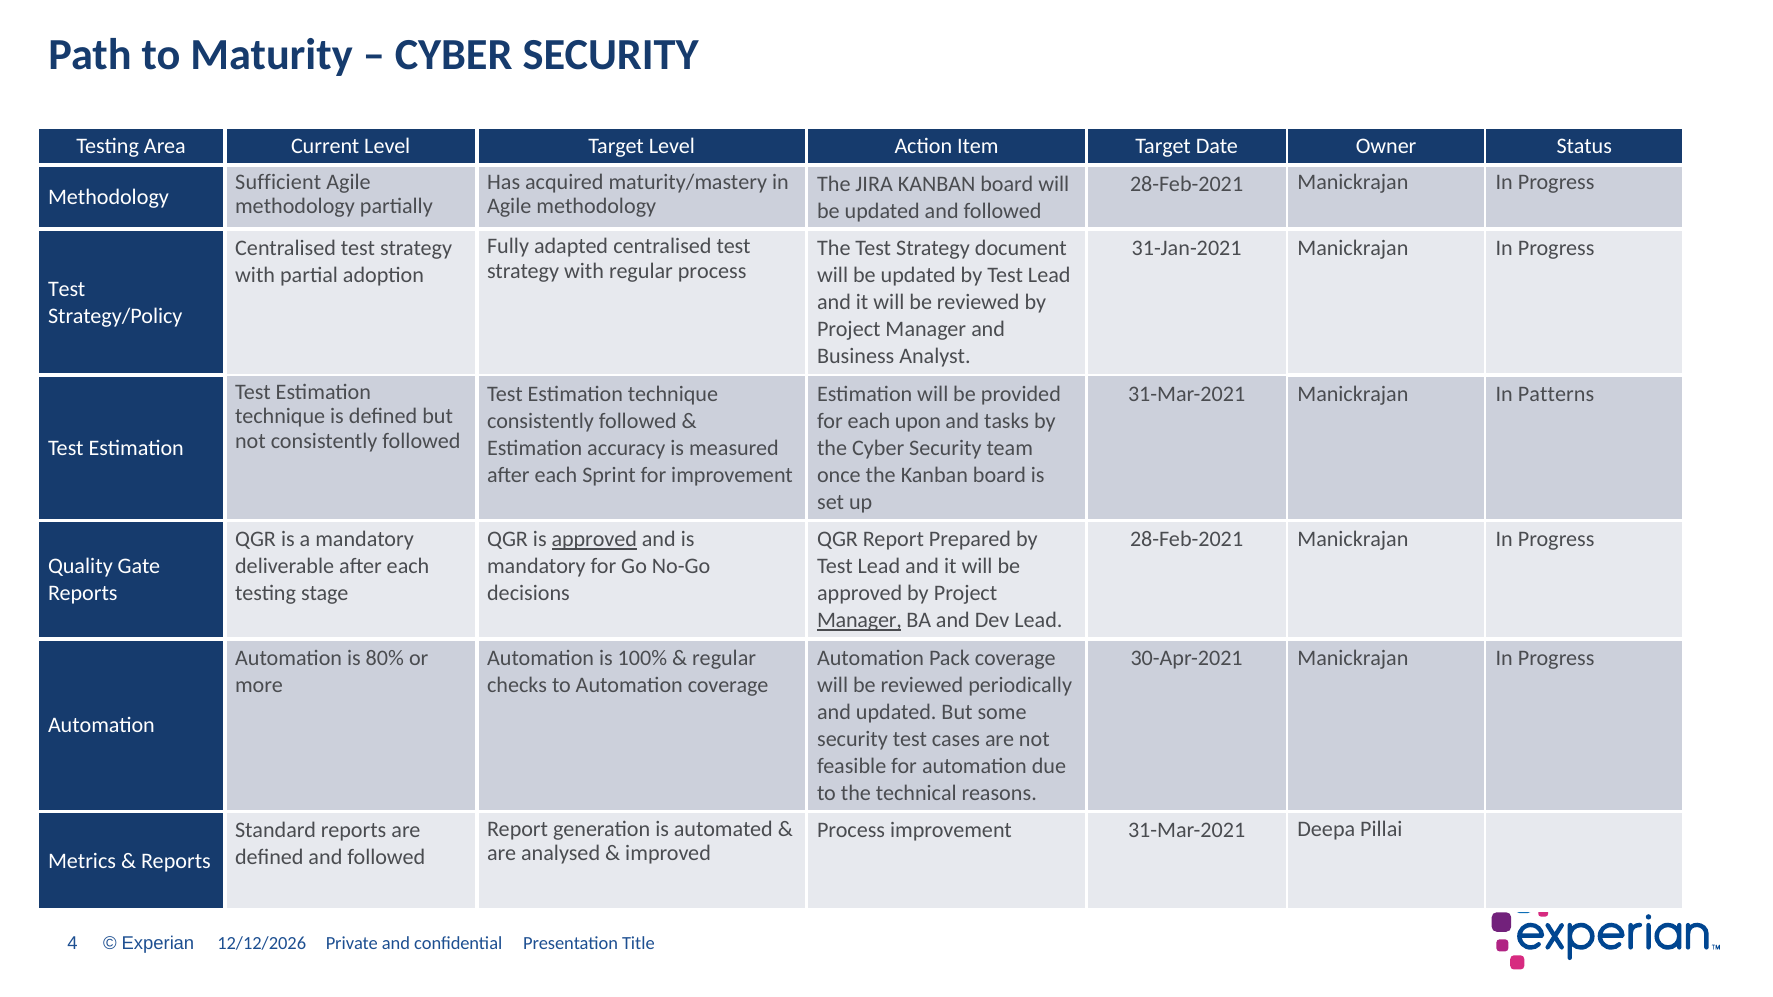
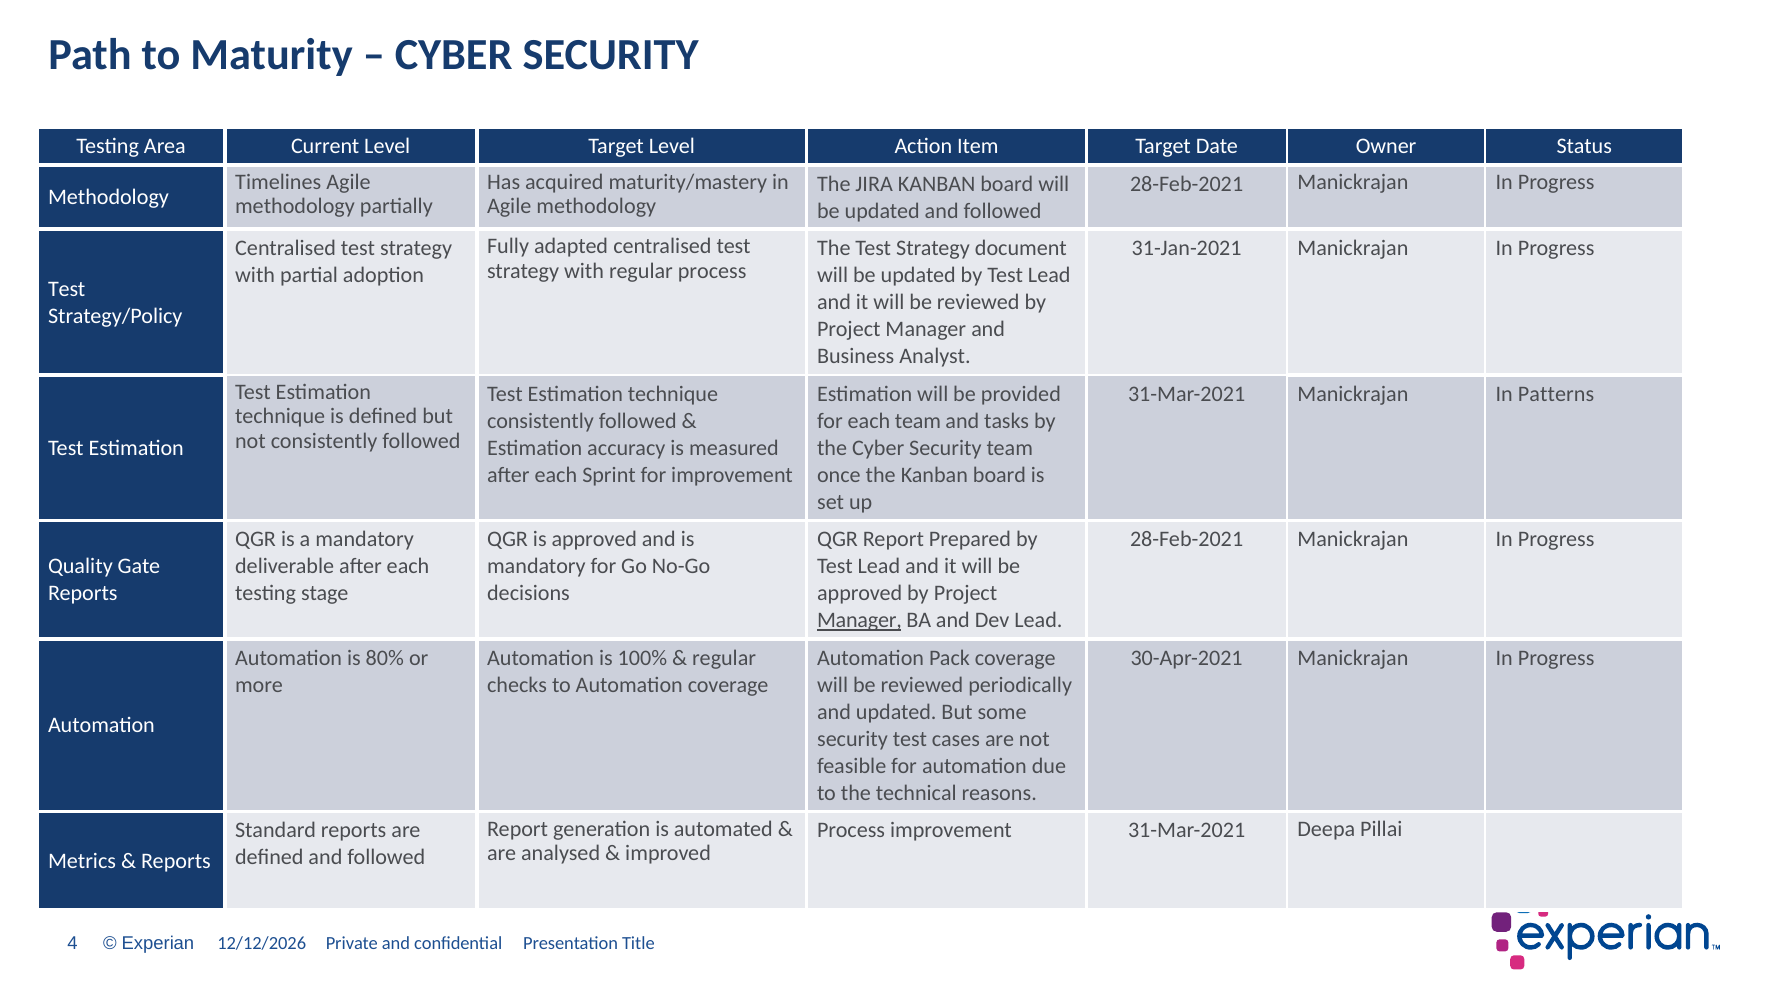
Sufficient: Sufficient -> Timelines (278, 182)
each upon: upon -> team (918, 421)
approved underline: present -> none (594, 540)
